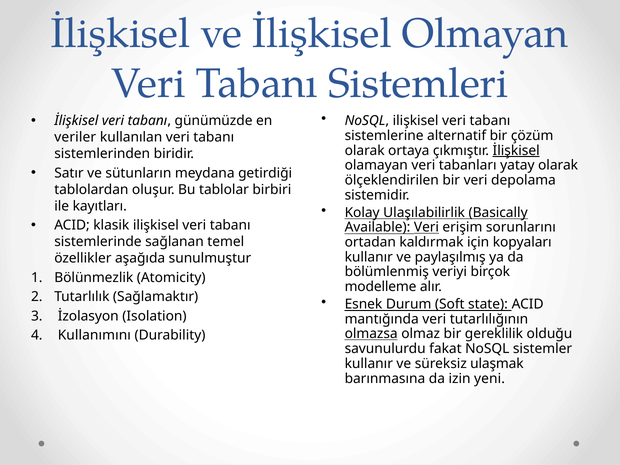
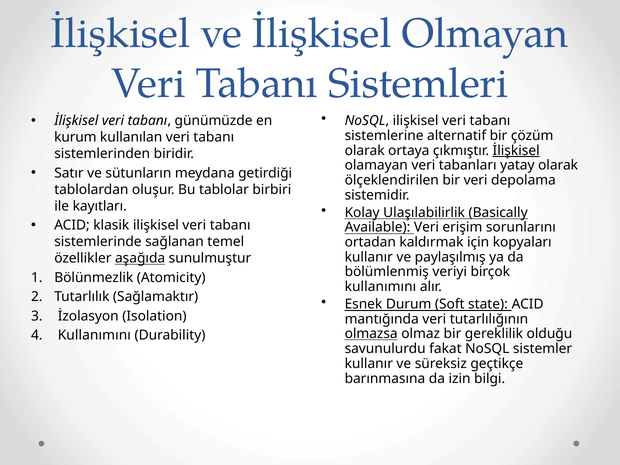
veriler: veriler -> kurum (75, 137)
Veri underline: present -> none (426, 227)
aşağıda underline: none -> present (140, 258)
modelleme: modelleme -> kullanımını (380, 287)
ulaşmak: ulaşmak -> geçtikçe (497, 364)
yeni: yeni -> bilgi (490, 378)
